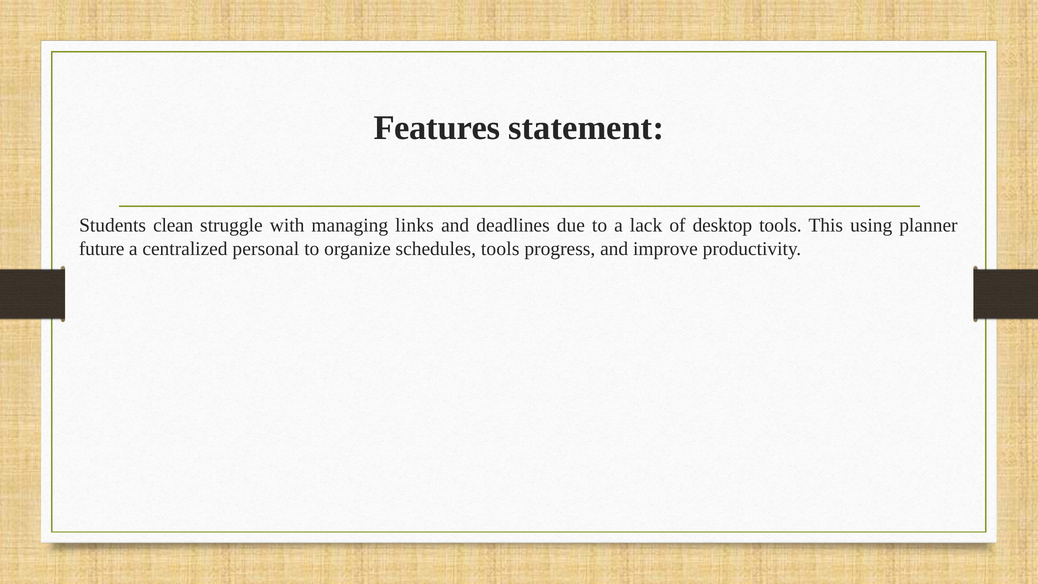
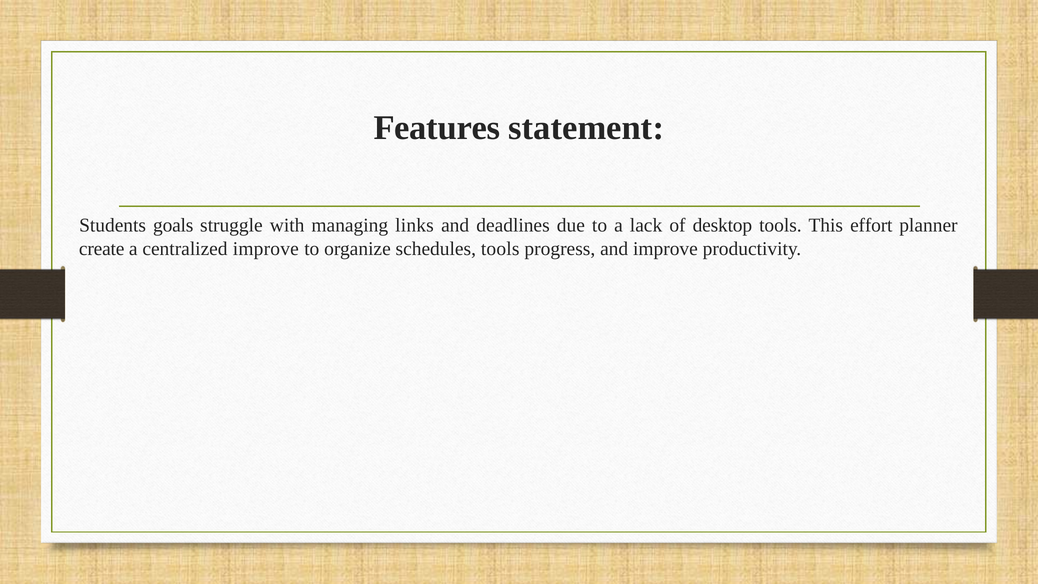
clean: clean -> goals (173, 225)
using: using -> effort (871, 225)
future: future -> create (102, 249)
centralized personal: personal -> improve (266, 249)
